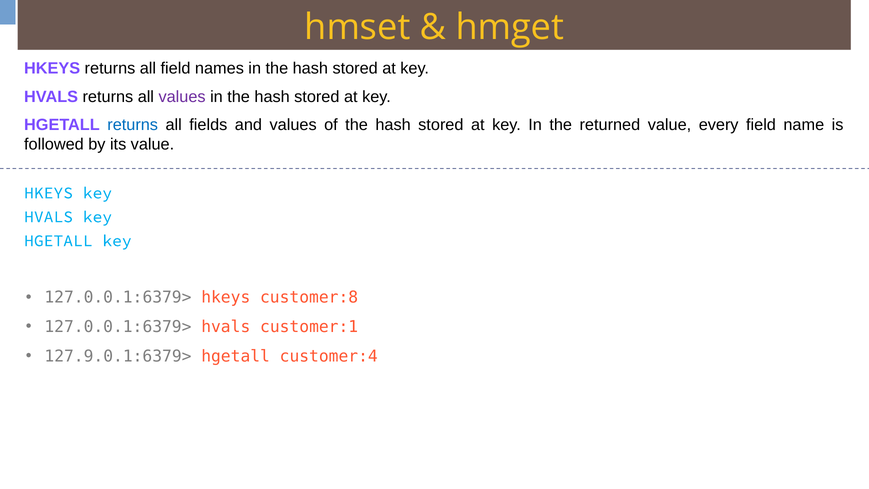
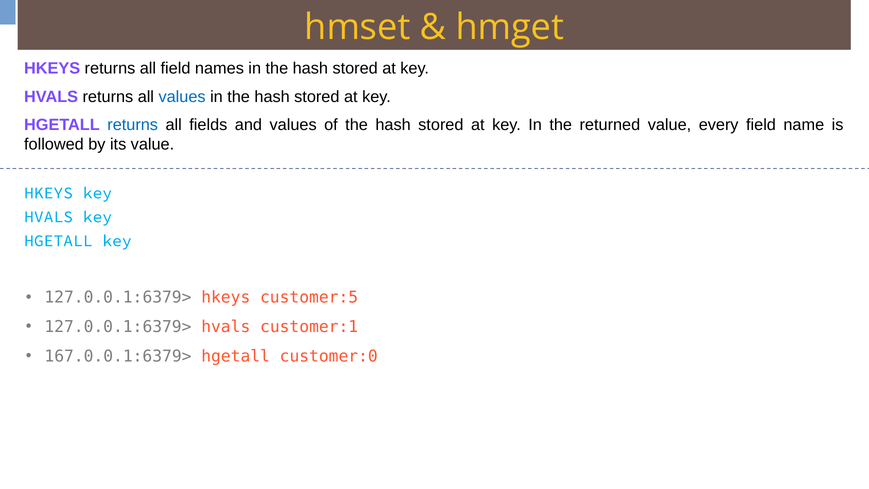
values colour: purple -> blue (182, 97)
customer:8: customer:8 -> customer:5 (309, 297)
127.9.0.1:6379>: 127.9.0.1:6379> -> 167.0.0.1:6379> (118, 356)
customer:4: customer:4 -> customer:0 (329, 356)
